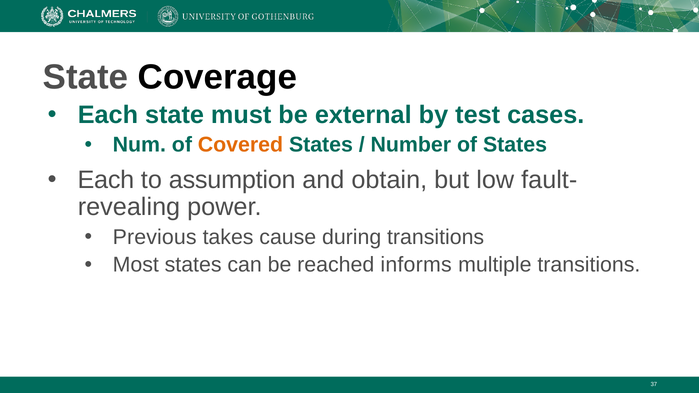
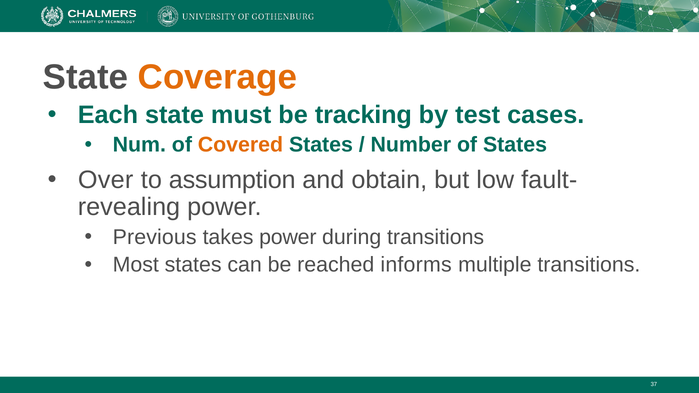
Coverage colour: black -> orange (217, 77)
external: external -> tracking (363, 115)
Each: Each -> Over (106, 180)
takes cause: cause -> power (288, 237)
